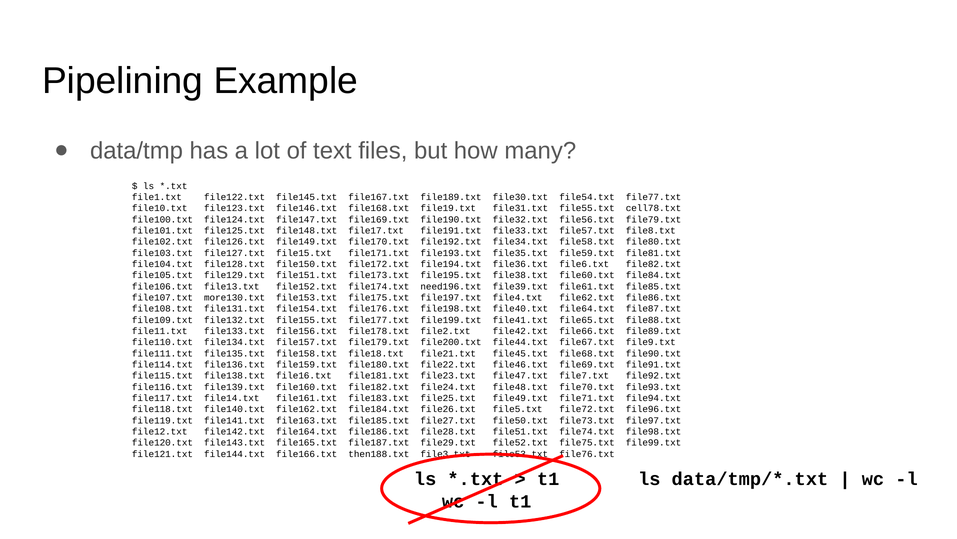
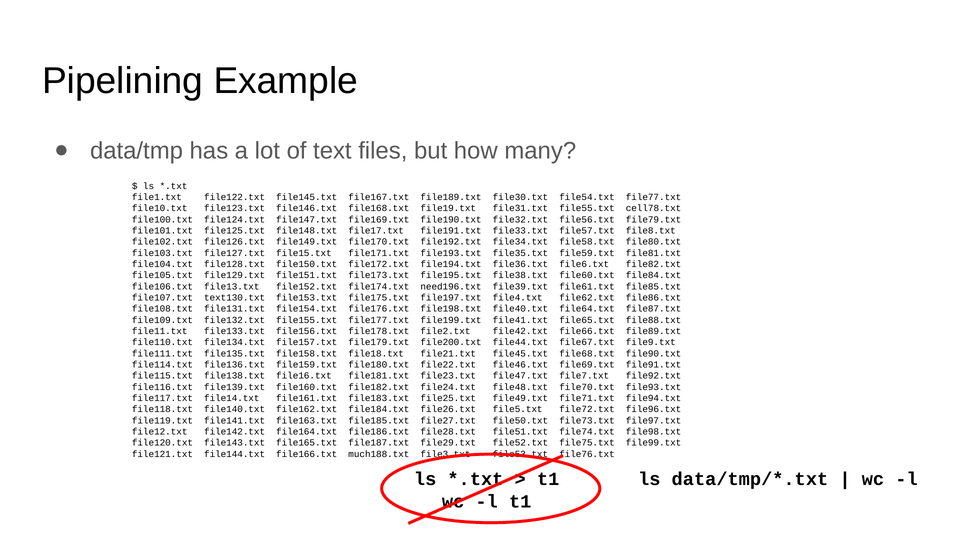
more130.txt: more130.txt -> text130.txt (235, 297)
then188.txt: then188.txt -> much188.txt (379, 453)
